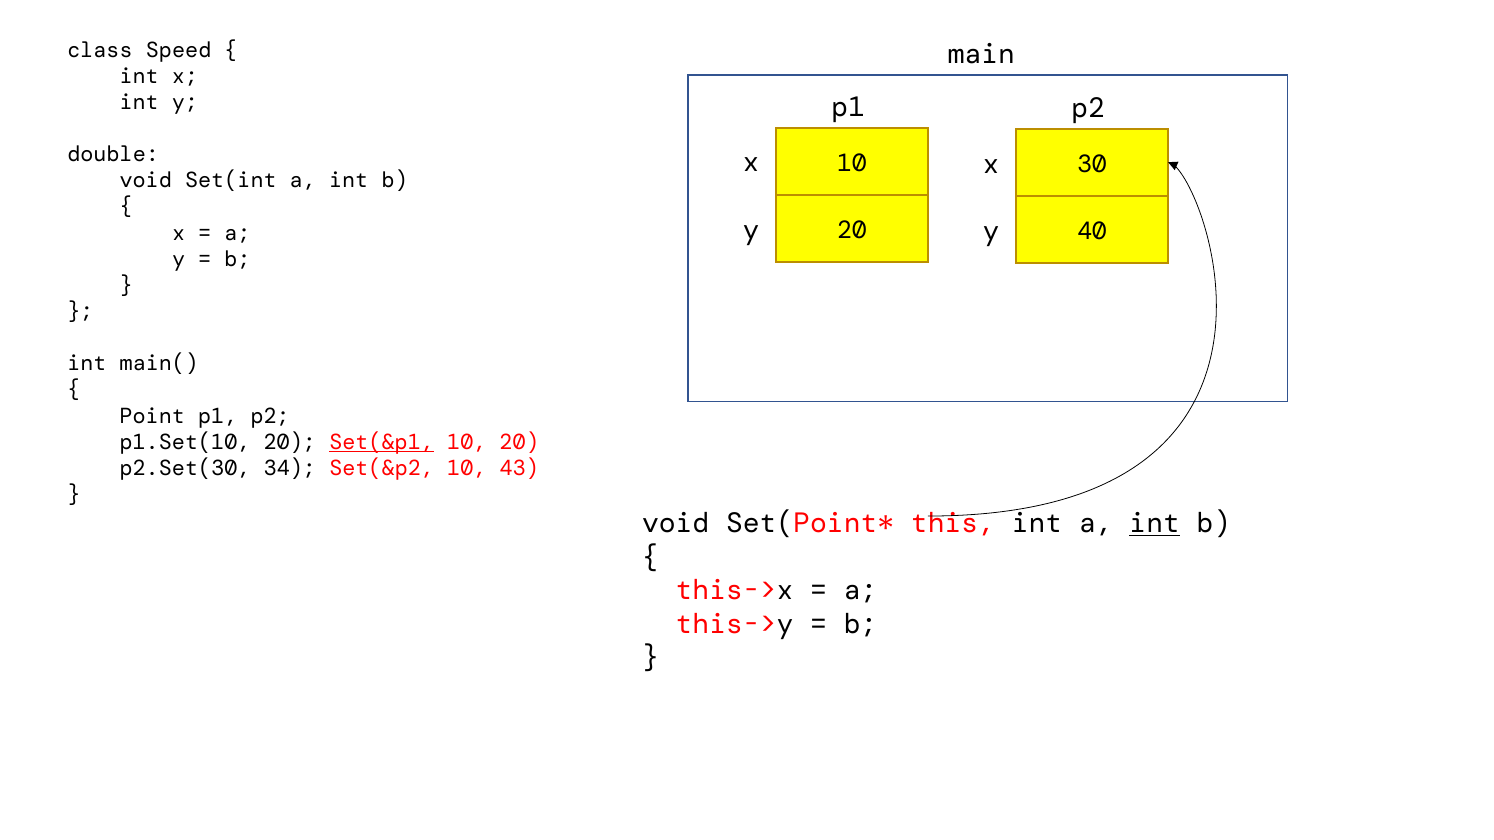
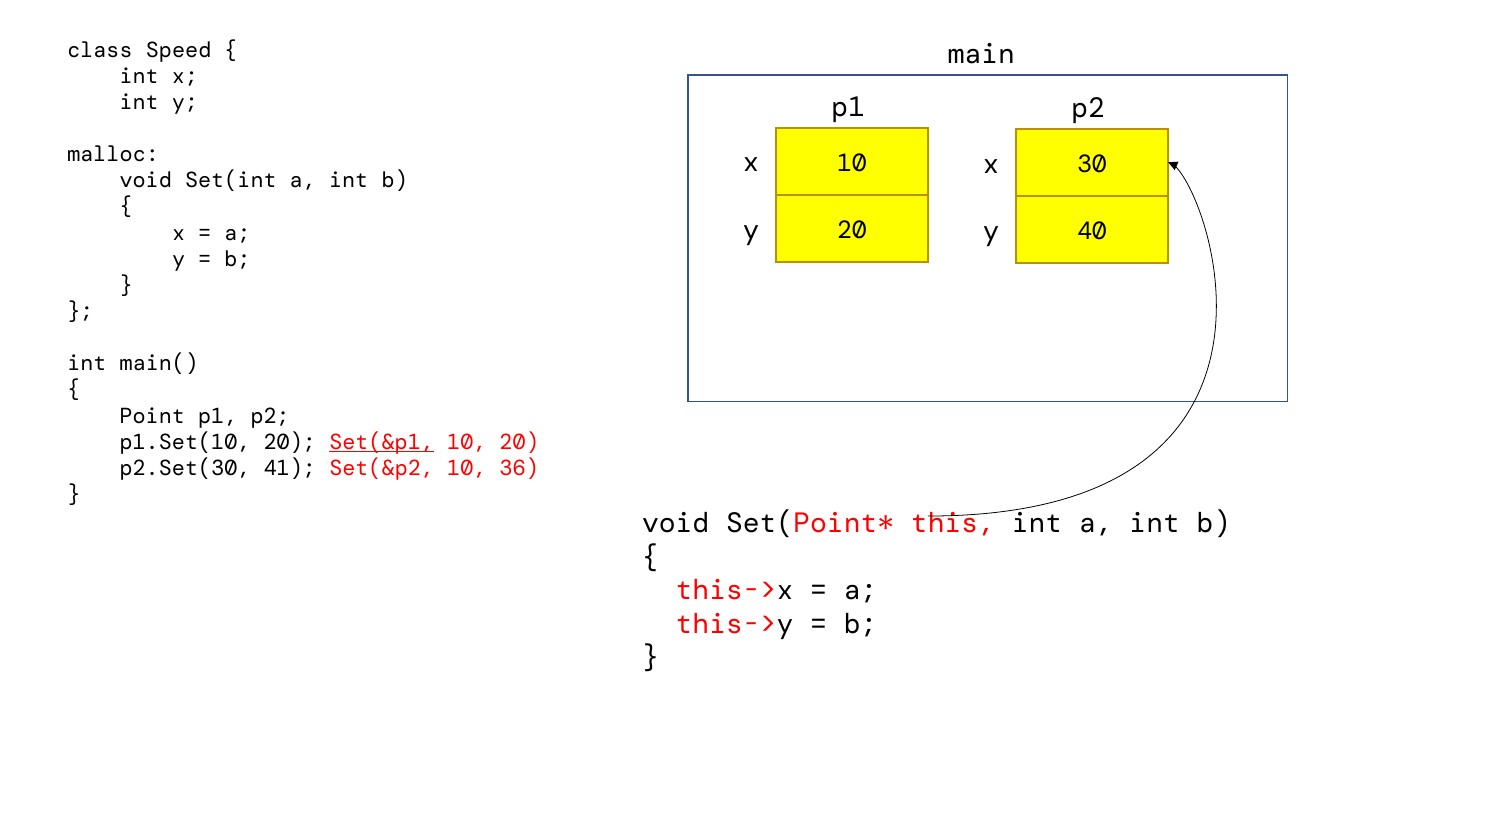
double: double -> malloc (113, 154)
34: 34 -> 41 (290, 468)
43: 43 -> 36 (519, 468)
int underline: present -> none (1155, 524)
